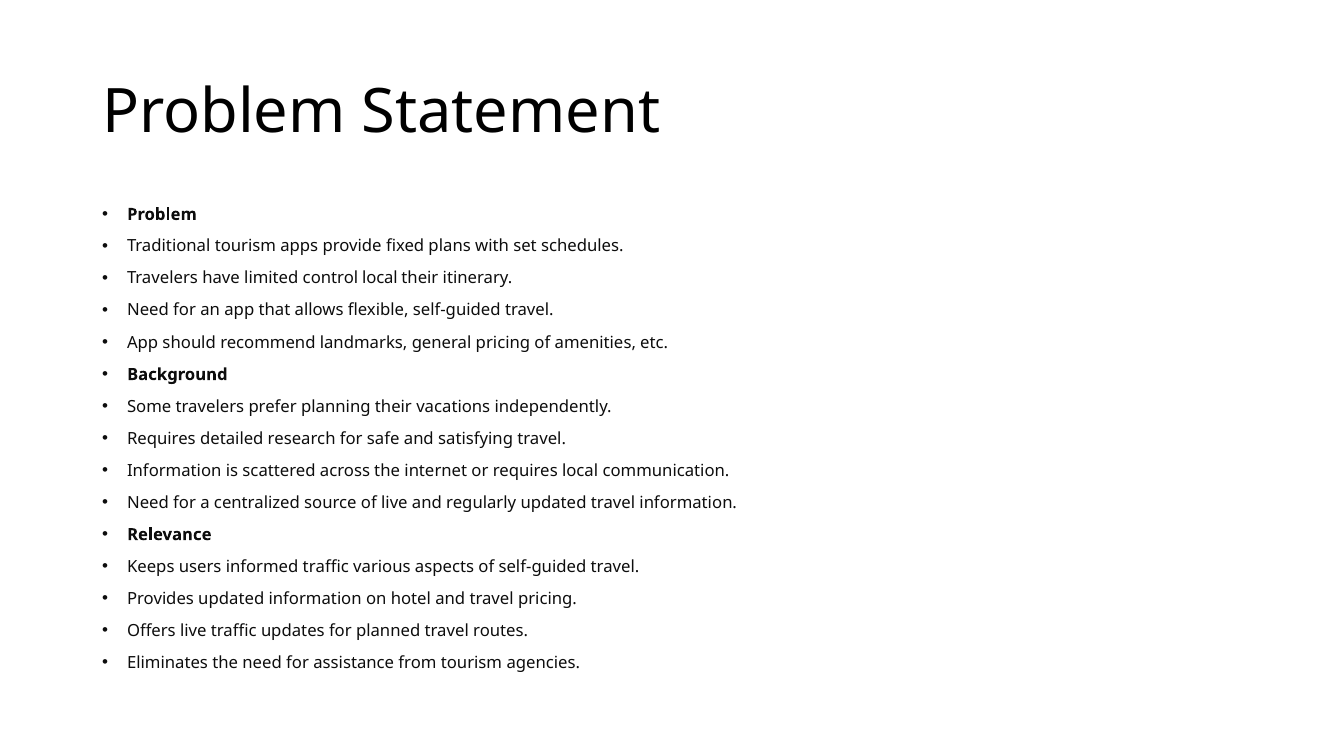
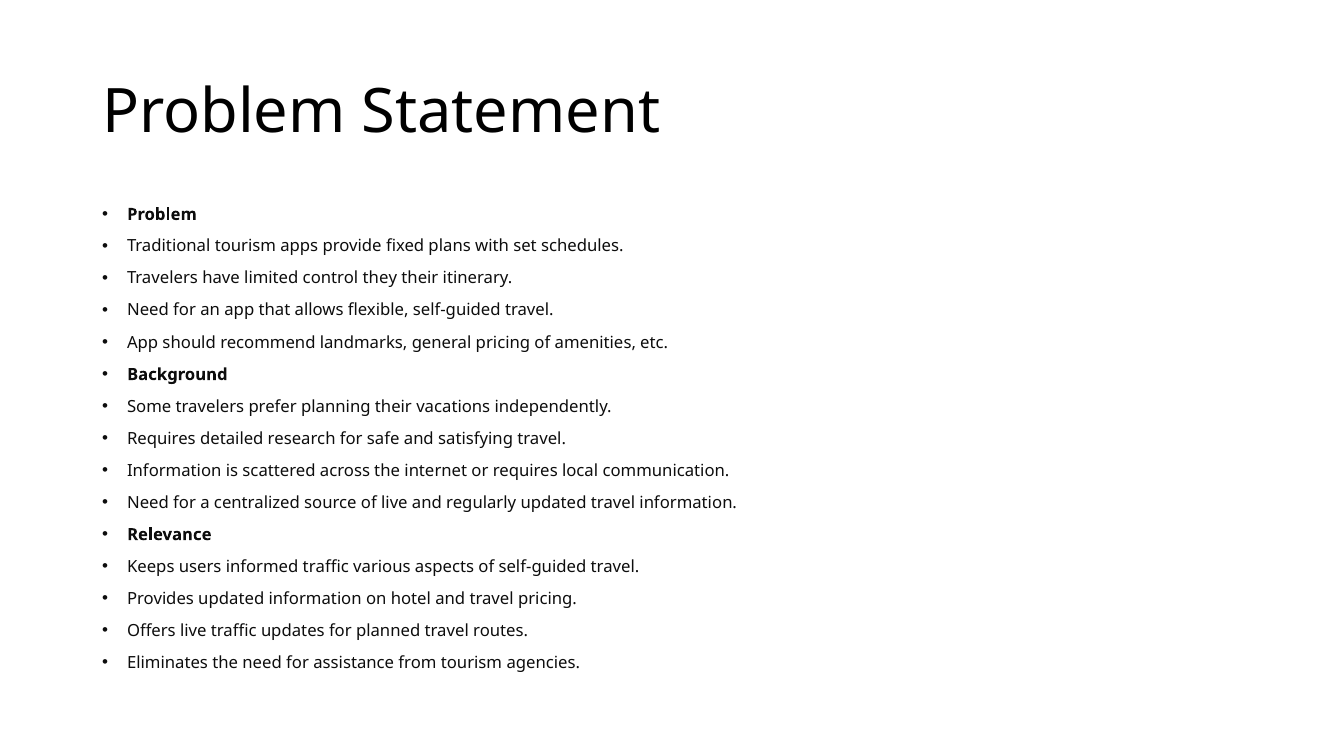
control local: local -> they (380, 278)
